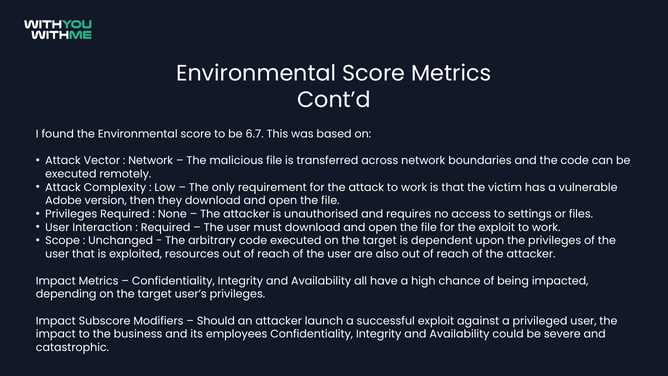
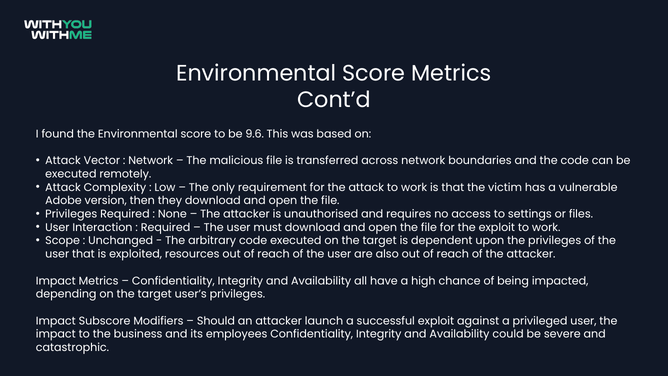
6.7: 6.7 -> 9.6 (255, 134)
